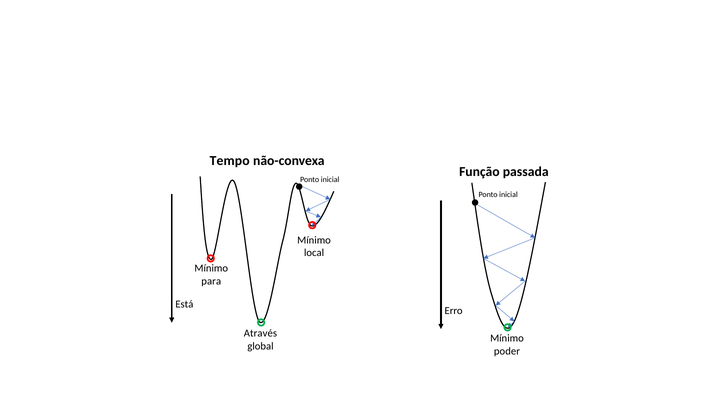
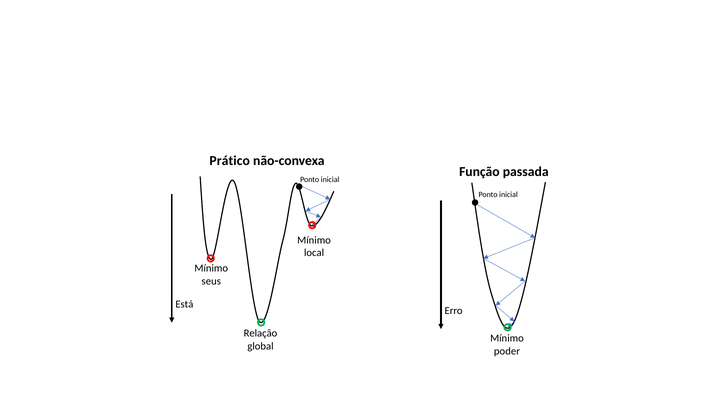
Tempo: Tempo -> Prático (230, 161)
para: para -> seus (211, 281)
Através: Através -> Relação (261, 333)
